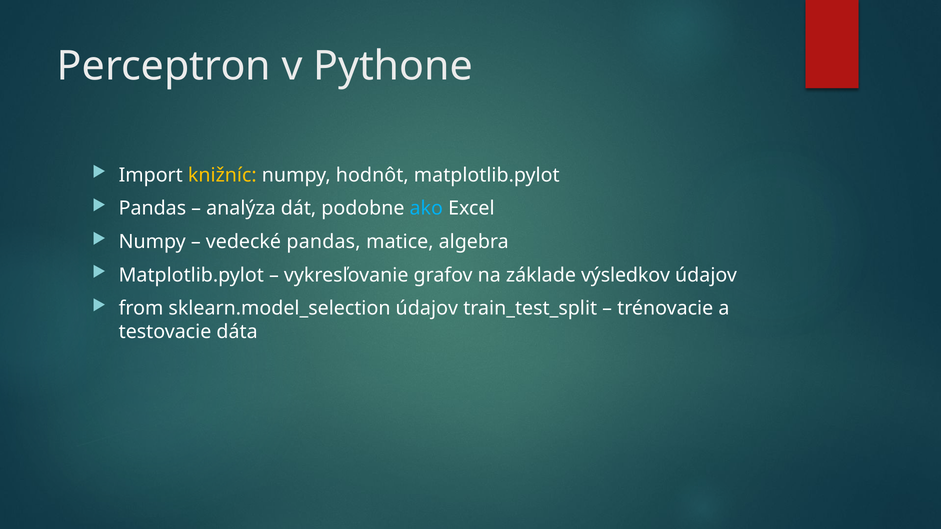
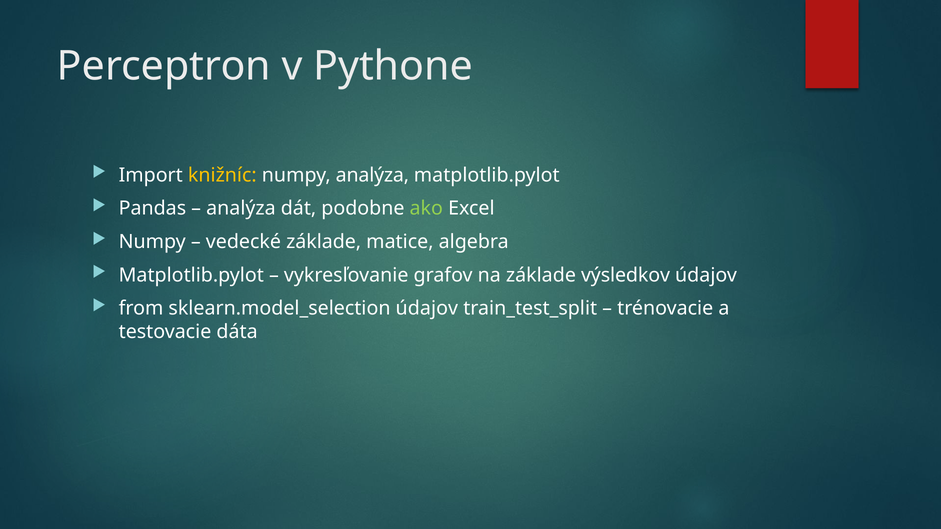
numpy hodnôt: hodnôt -> analýza (372, 175)
ako colour: light blue -> light green (426, 209)
vedecké pandas: pandas -> základe (324, 242)
